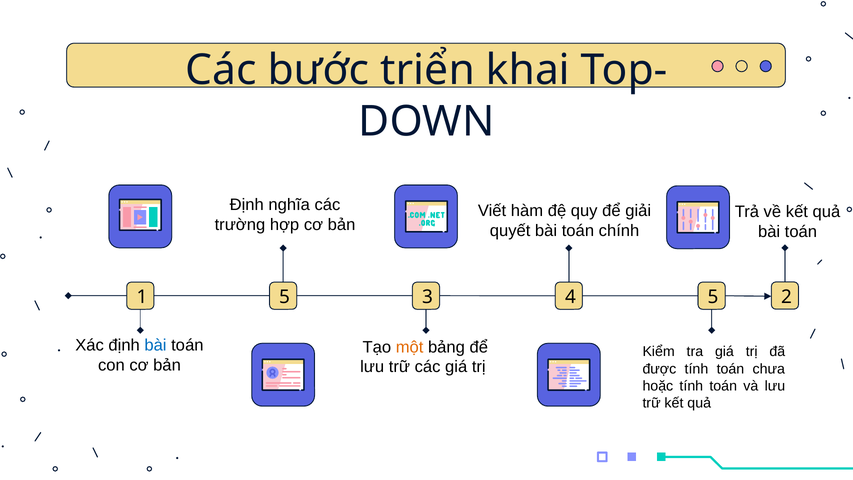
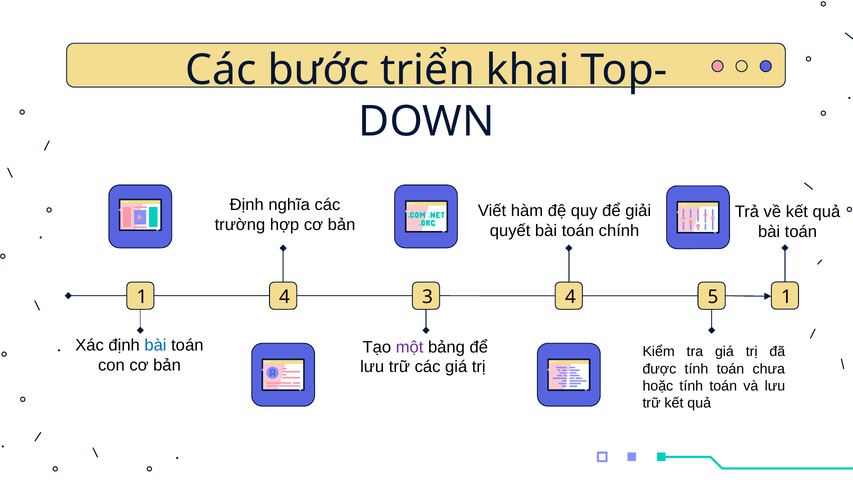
1 5: 5 -> 4 (285, 297)
5 2: 2 -> 1 (787, 297)
một colour: orange -> purple (410, 347)
